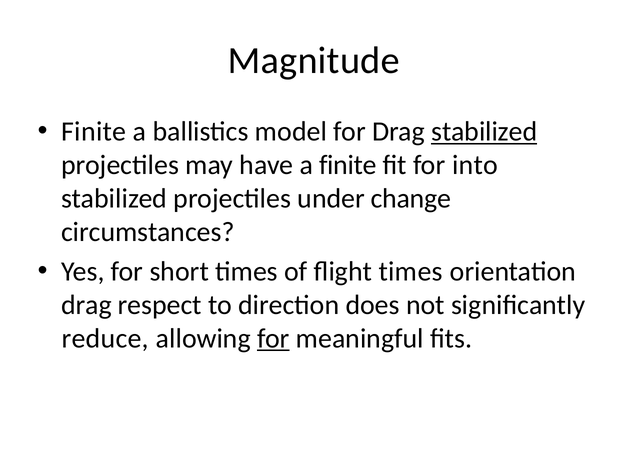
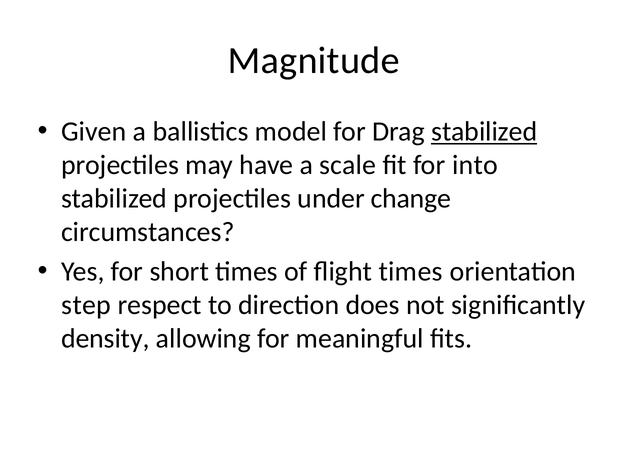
Finite: Finite -> Given (94, 132)
a finite: finite -> scale (348, 165)
drag: drag -> step (86, 305)
reduce: reduce -> density (105, 338)
for underline: present -> none (273, 338)
